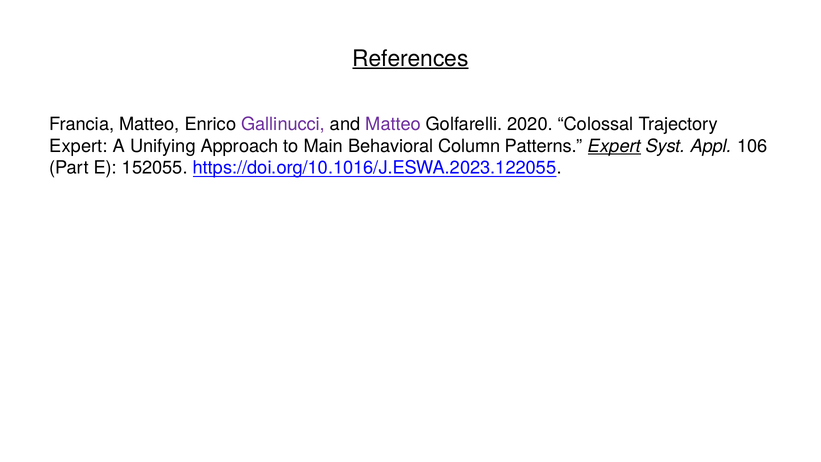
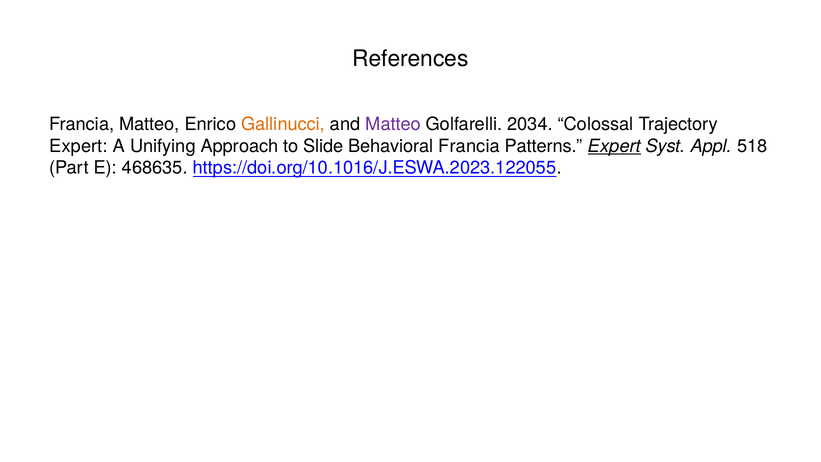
References underline: present -> none (410, 59)
Gallinucci colour: purple -> orange (283, 124)
2020: 2020 -> 2034 (530, 124)
Main: Main -> Slide (323, 146)
Behavioral Column: Column -> Francia (469, 146)
106: 106 -> 518 (752, 146)
152055: 152055 -> 468635 (155, 168)
